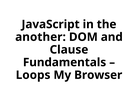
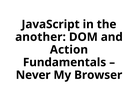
Clause: Clause -> Action (69, 49)
Loops: Loops -> Never (33, 75)
